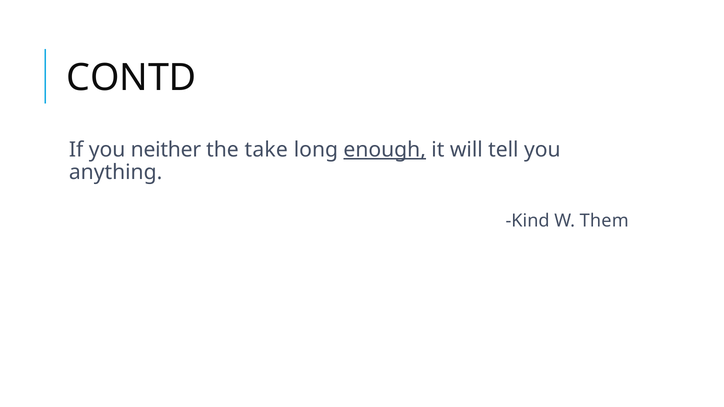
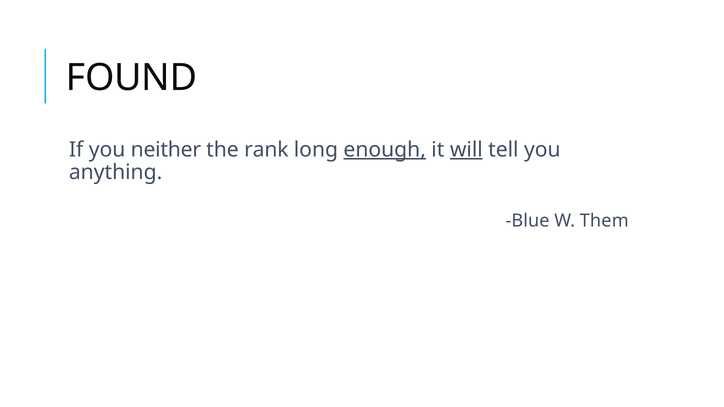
CONTD: CONTD -> FOUND (132, 78)
take: take -> rank (266, 150)
will underline: none -> present (466, 150)
Kind: Kind -> Blue (528, 221)
